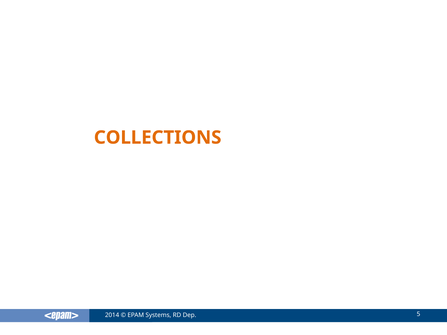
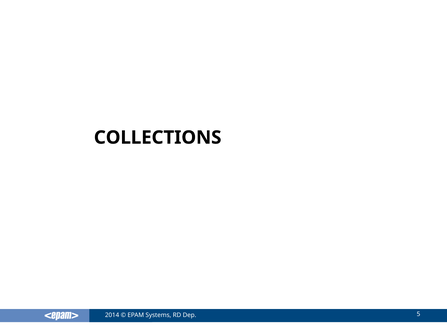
COLLECTIONS colour: orange -> black (158, 138)
